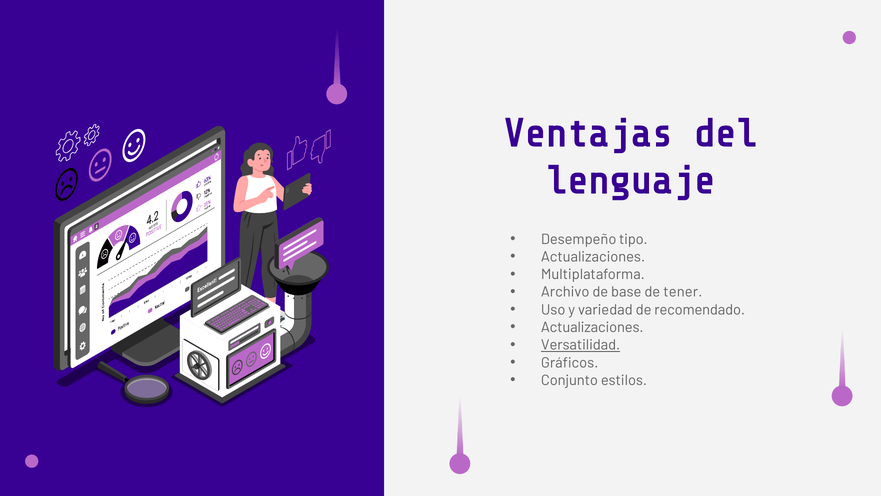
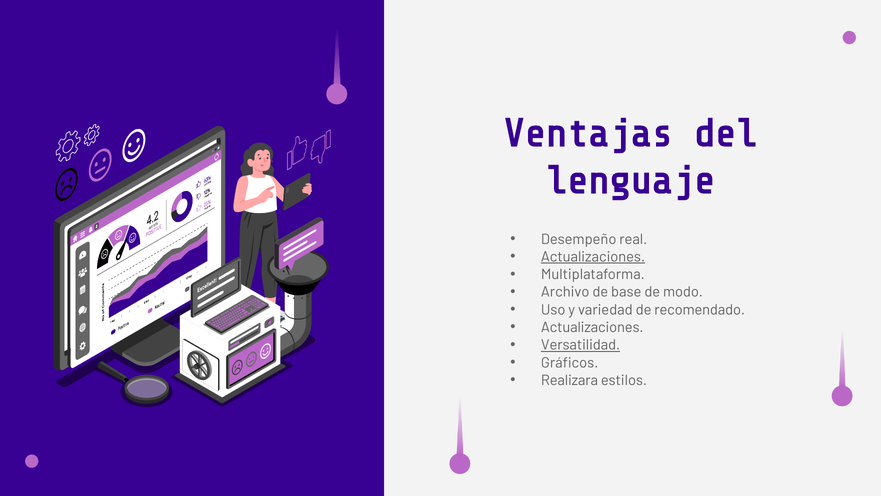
tipo: tipo -> real (633, 239)
Actualizaciones underline: none -> present (593, 257)
tener: tener -> modo (683, 292)
Conjunto: Conjunto -> Realizara (569, 380)
